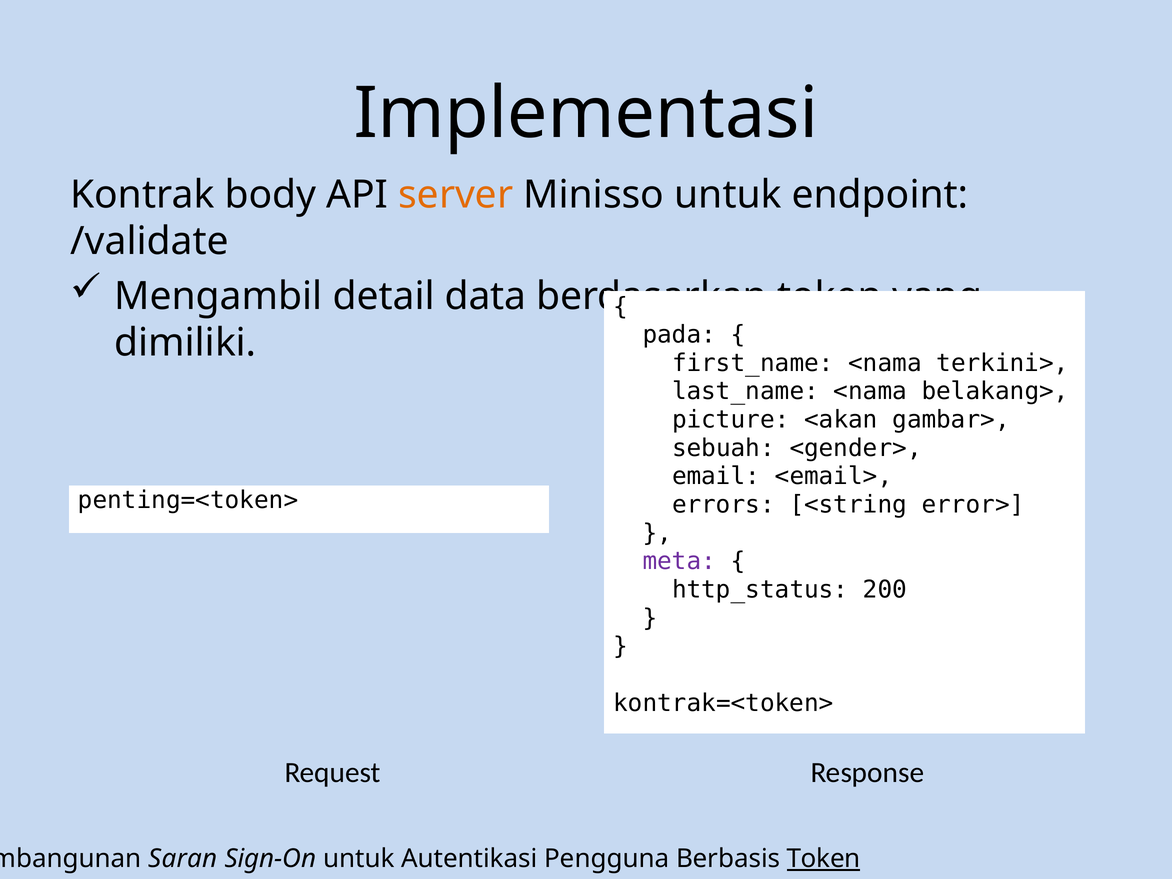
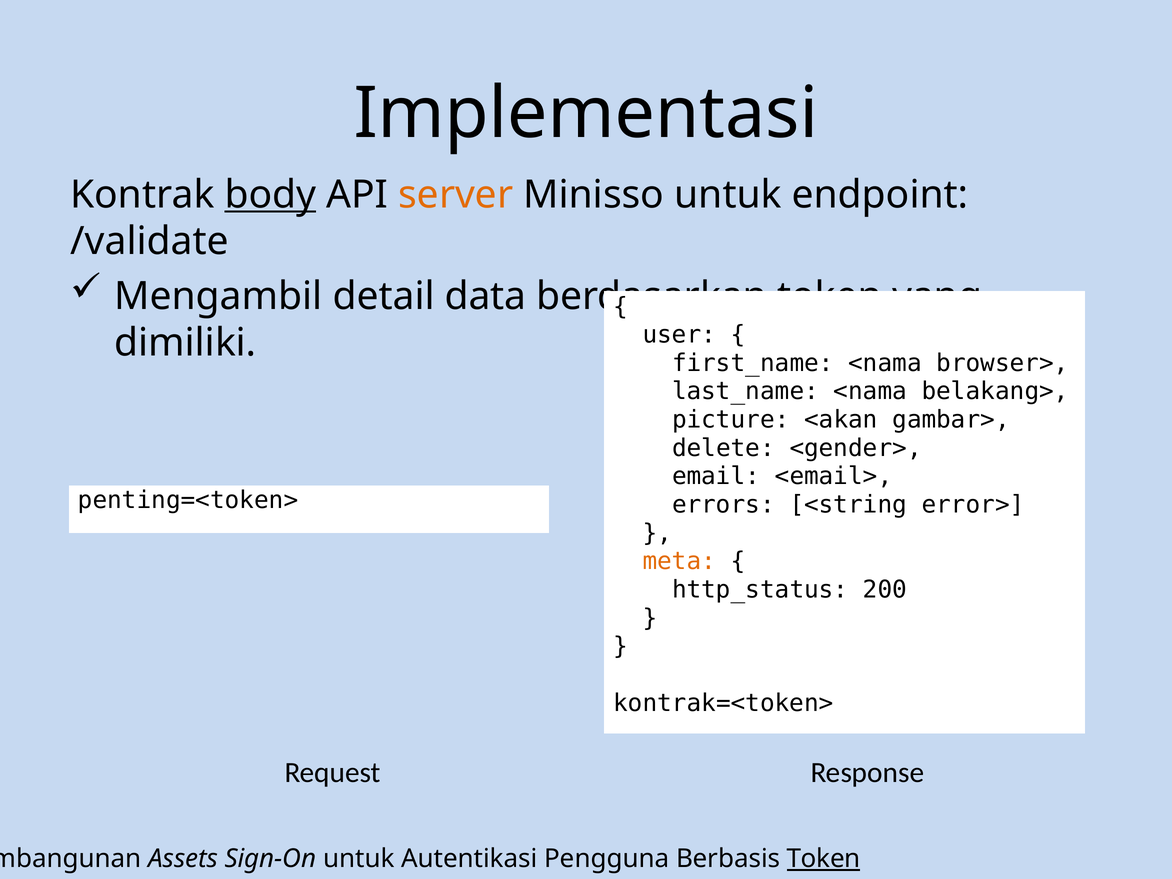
body underline: none -> present (270, 195)
pada: pada -> user (679, 335)
terkini>: terkini> -> browser> (1002, 363)
sebuah: sebuah -> delete (723, 448)
meta colour: purple -> orange (679, 561)
Saran: Saran -> Assets (183, 859)
